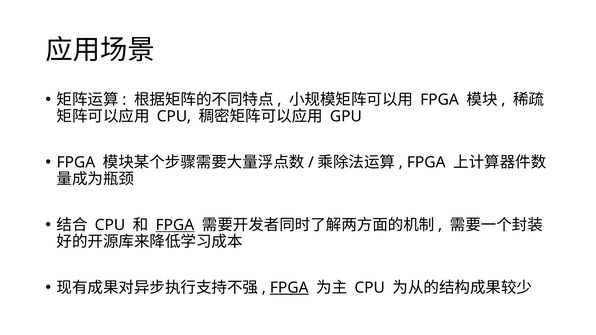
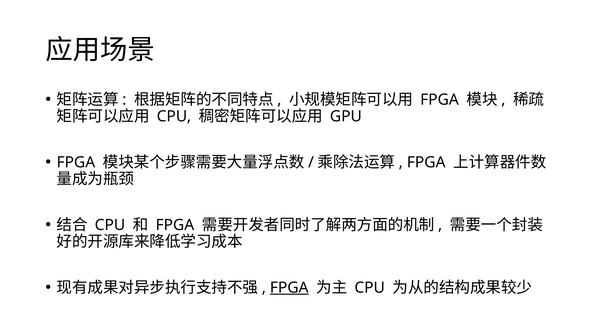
FPGA underline: present -> none (175, 225)
